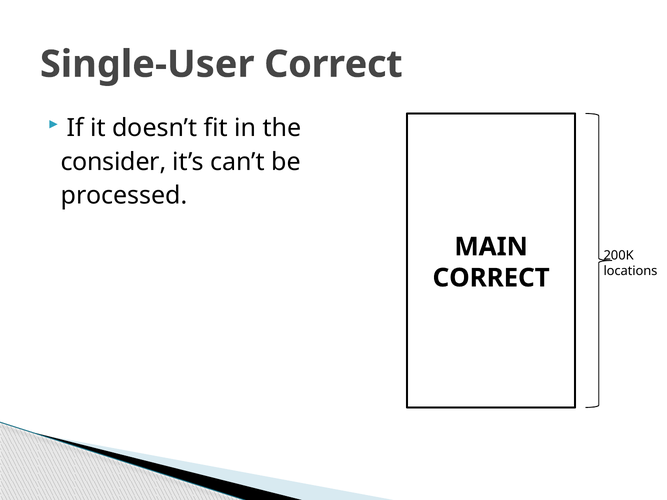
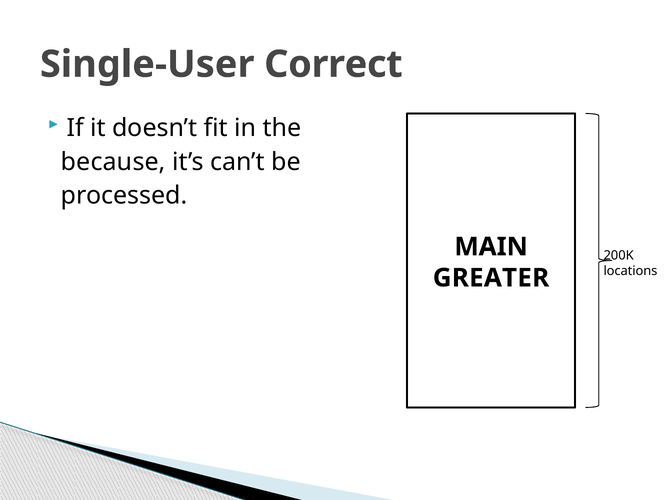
consider: consider -> because (113, 162)
CORRECT: CORRECT -> GREATER (491, 278)
